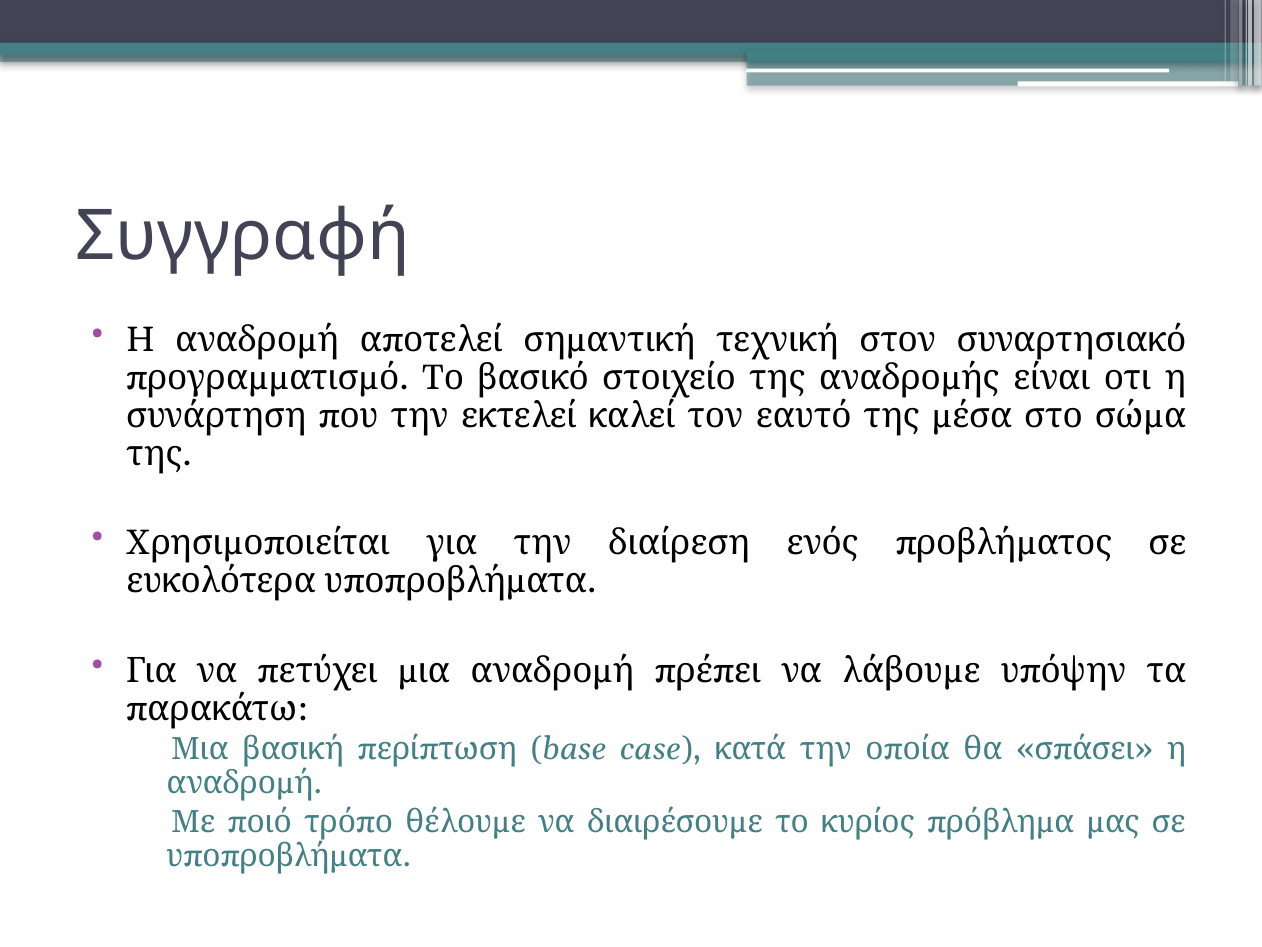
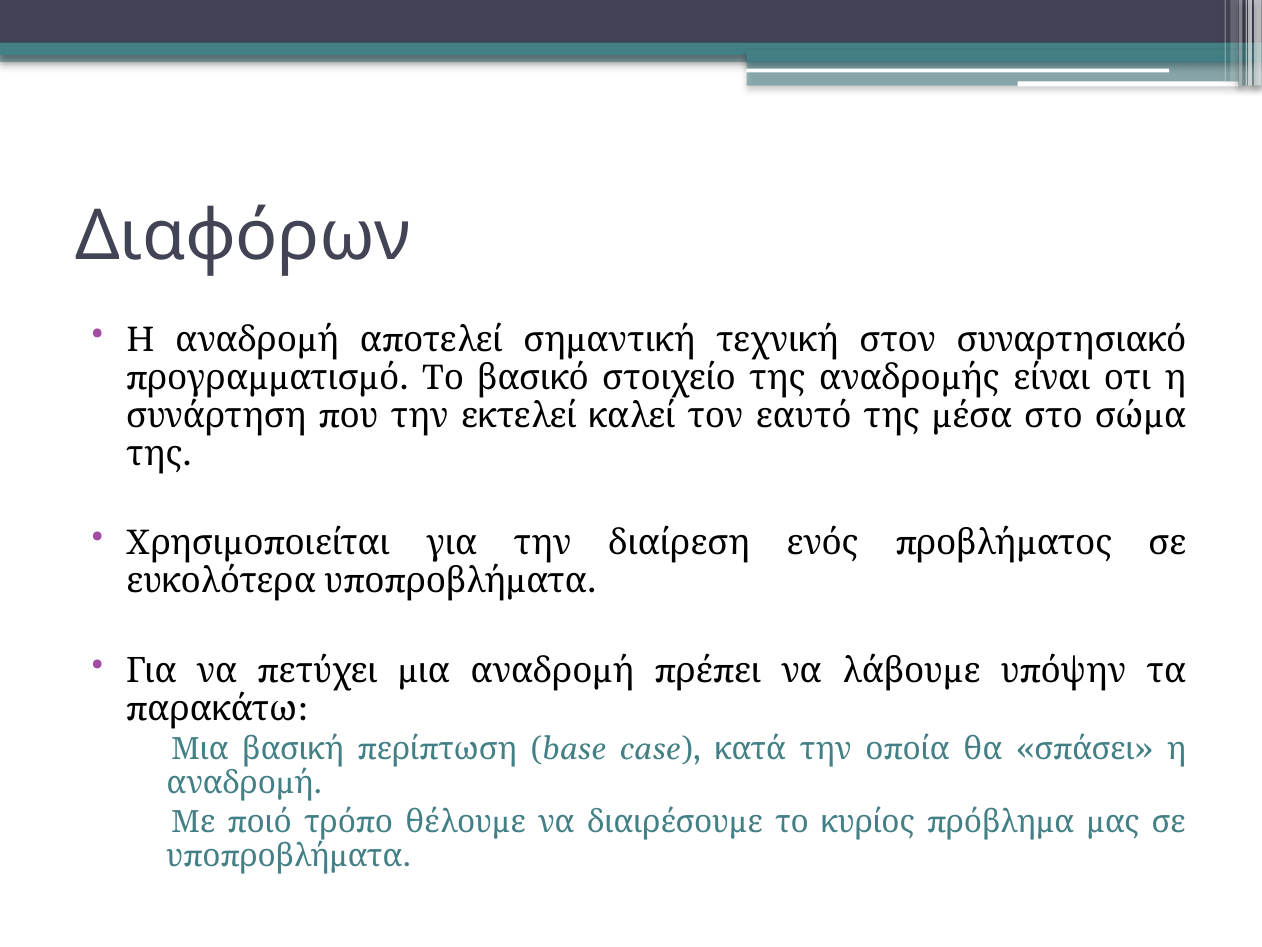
Συγγραφή: Συγγραφή -> Διαφόρων (243, 236)
